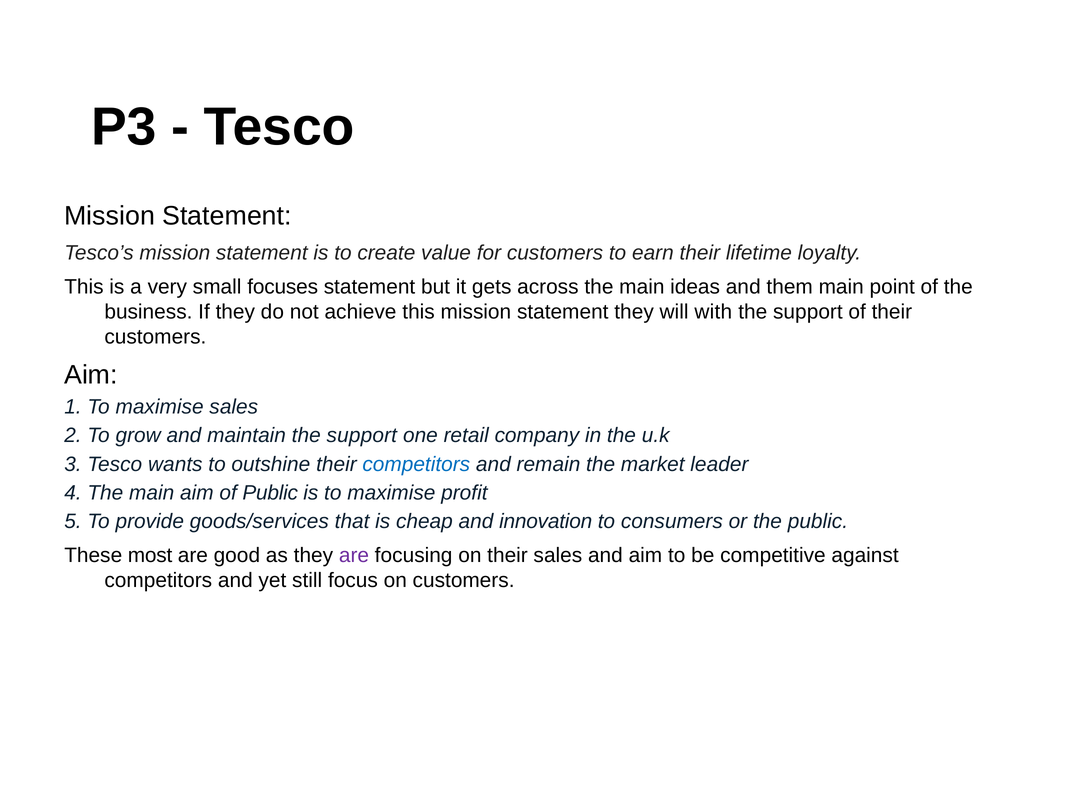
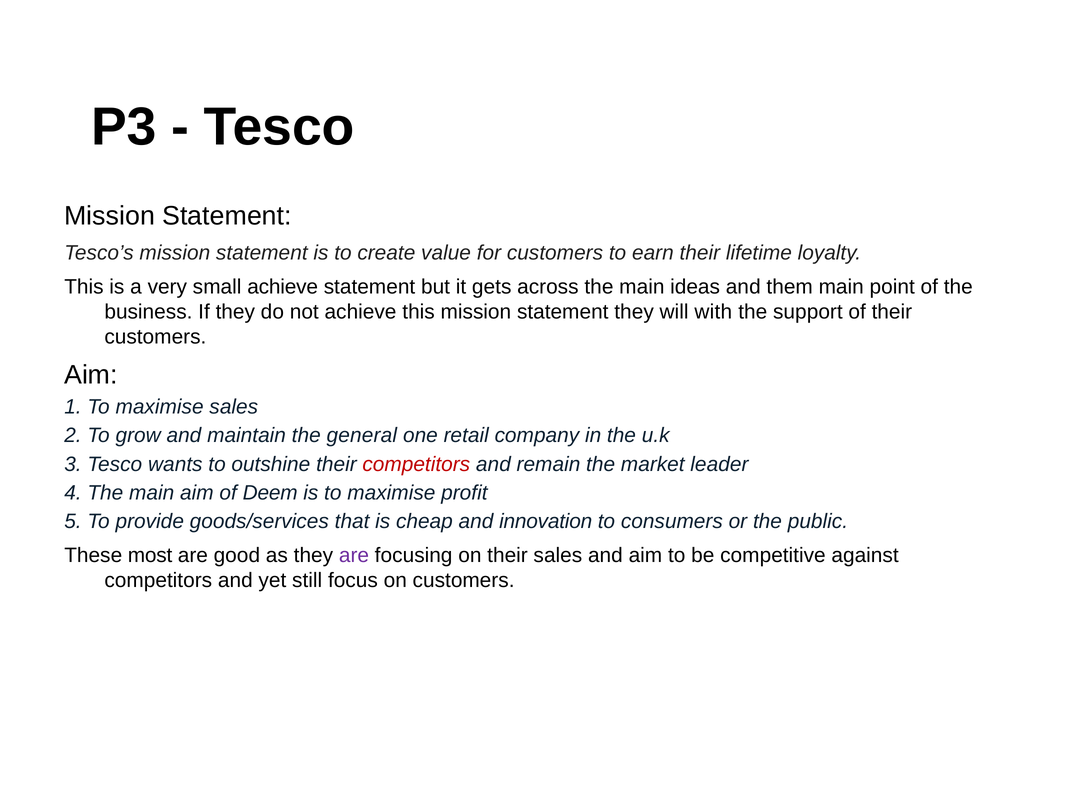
small focuses: focuses -> achieve (283, 287)
maintain the support: support -> general (362, 436)
competitors colour: blue -> red (416, 464)
of Public: Public -> Deem (270, 493)
